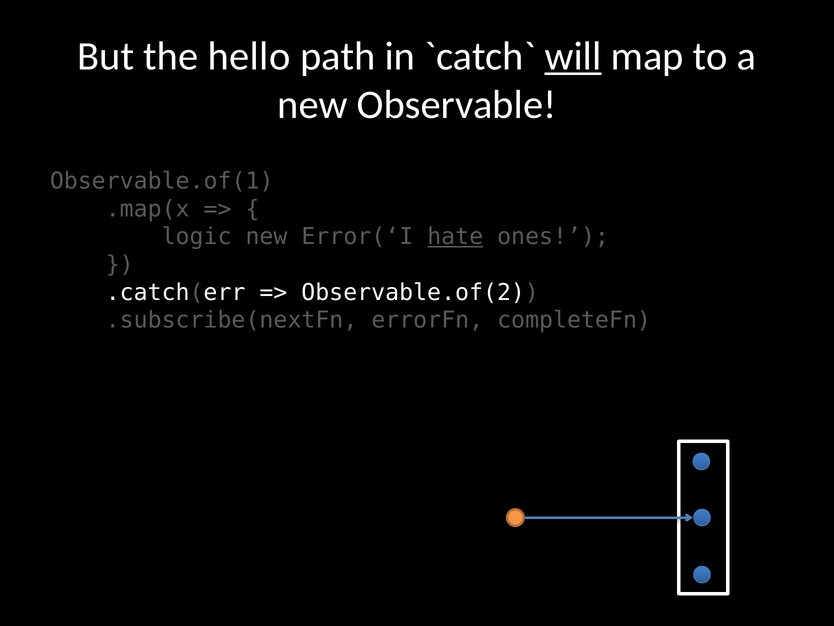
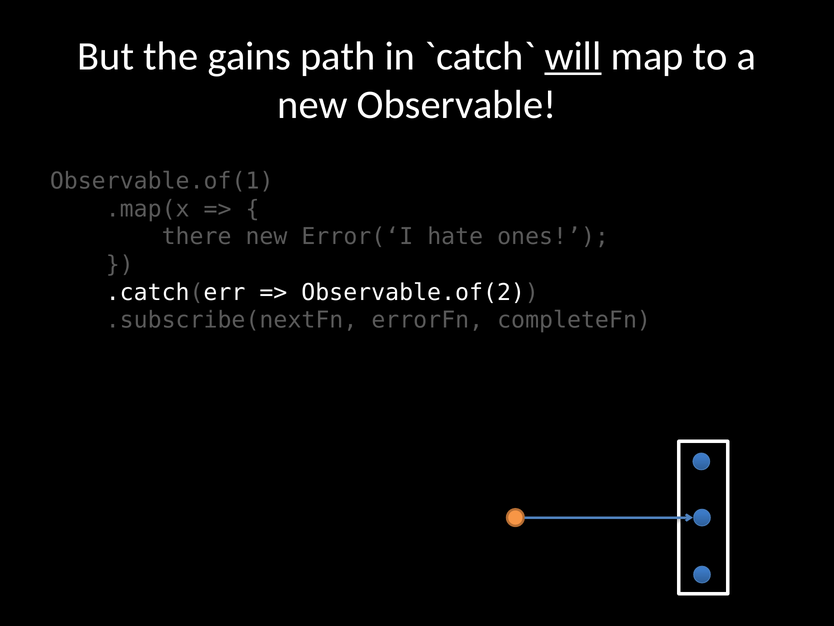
hello: hello -> gains (249, 56)
logic: logic -> there (197, 237)
hate underline: present -> none (455, 237)
